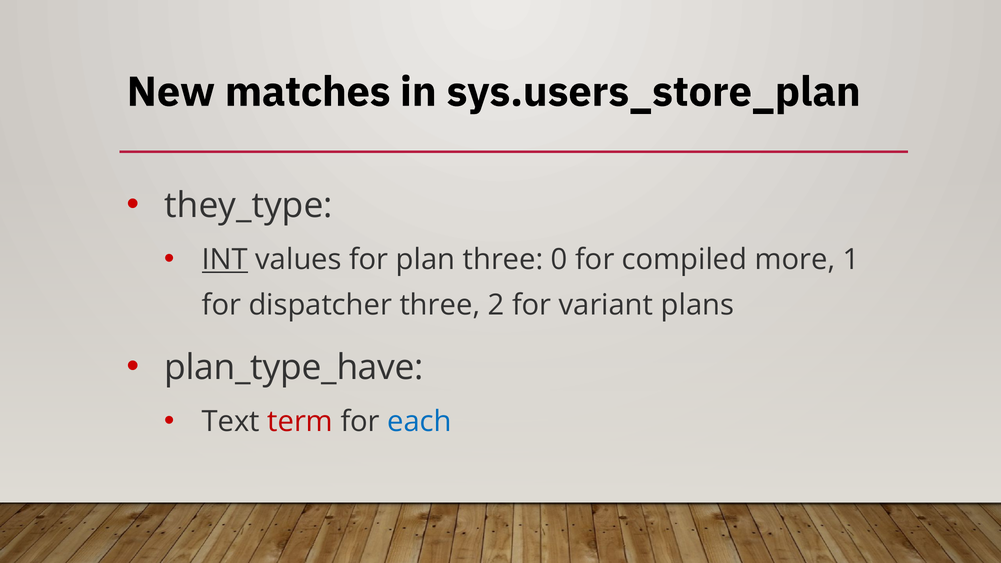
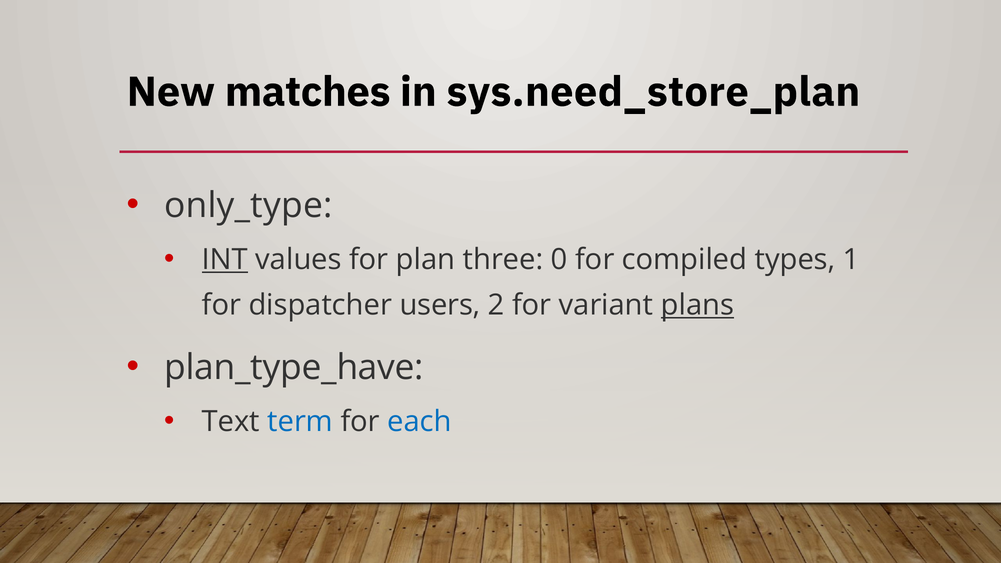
sys.users_store_plan: sys.users_store_plan -> sys.need_store_plan (653, 92)
they_type: they_type -> only_type (248, 206)
more: more -> types (795, 260)
dispatcher three: three -> users (440, 305)
plans underline: none -> present (697, 305)
term colour: red -> blue (300, 422)
